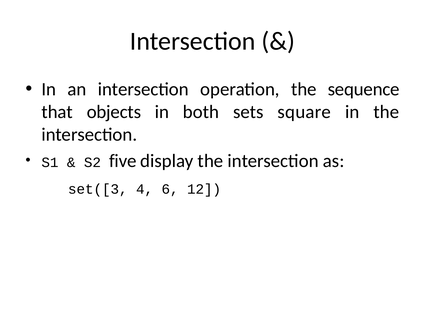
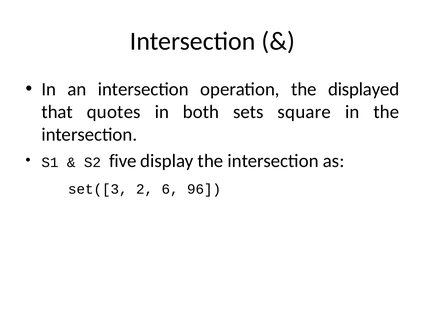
sequence: sequence -> displayed (364, 89)
objects: objects -> quotes (114, 112)
4: 4 -> 2 (145, 189)
12: 12 -> 96 (204, 189)
